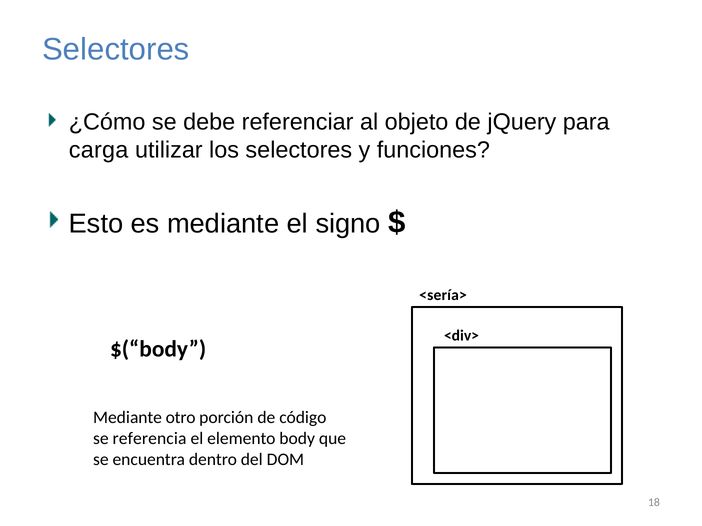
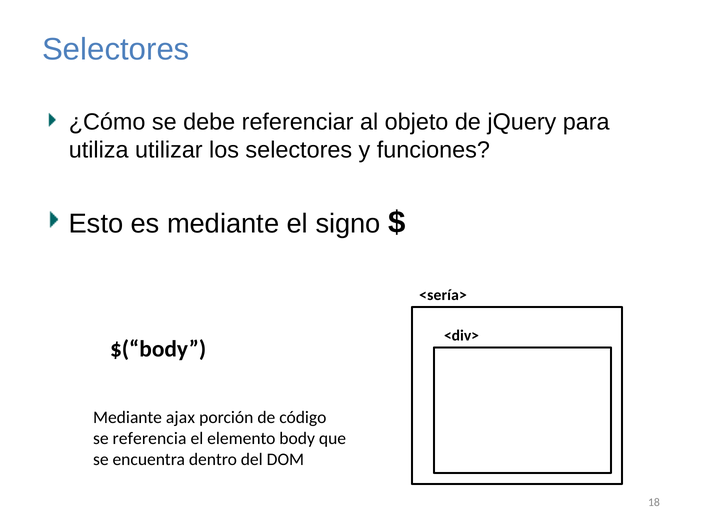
carga: carga -> utiliza (99, 150)
otro: otro -> ajax (180, 418)
